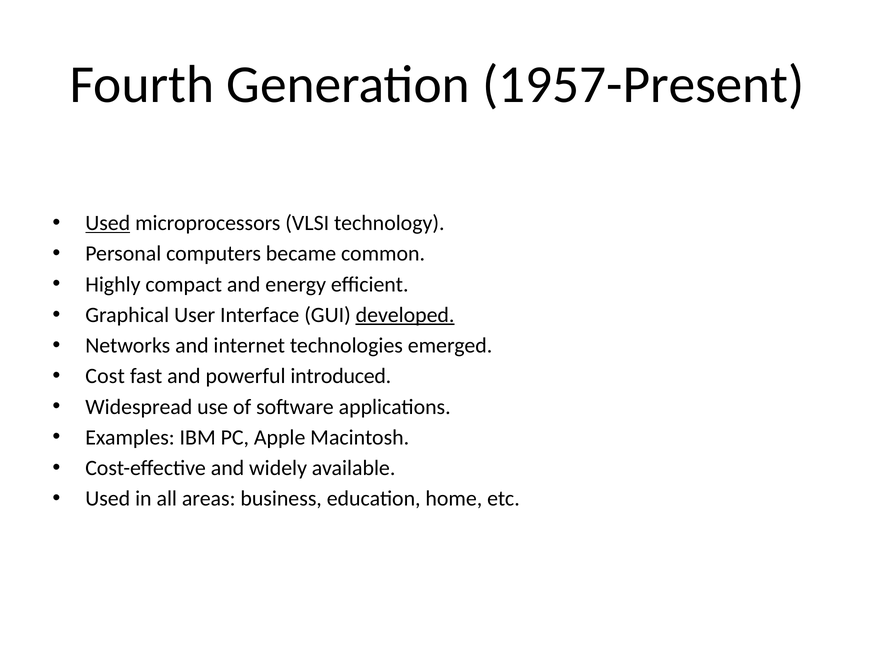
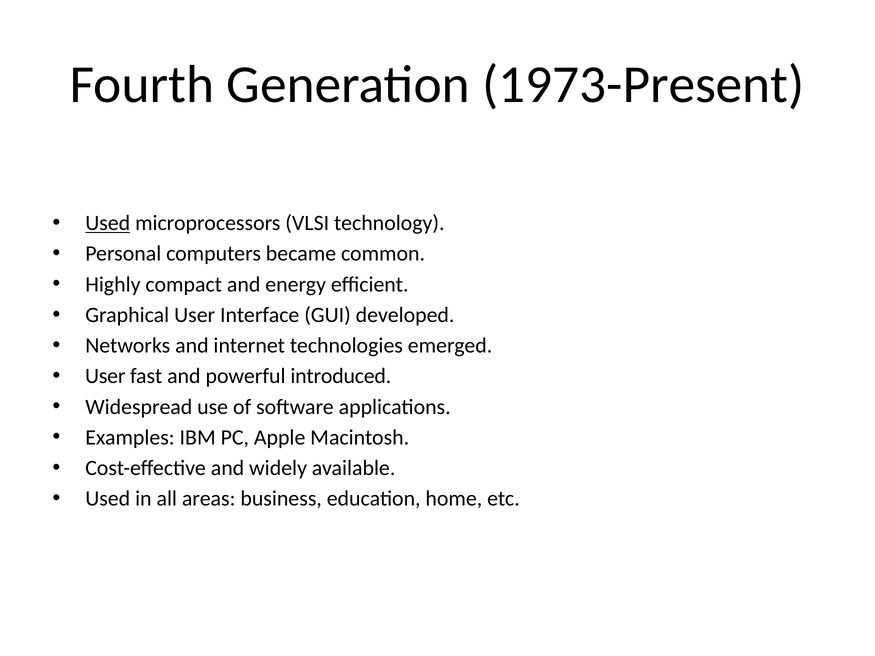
1957-Present: 1957-Present -> 1973-Present (643, 85)
developed underline: present -> none (405, 315)
Cost: Cost -> User (105, 376)
